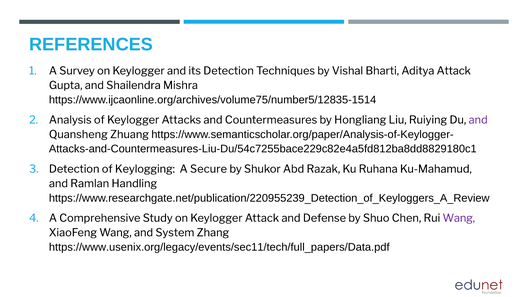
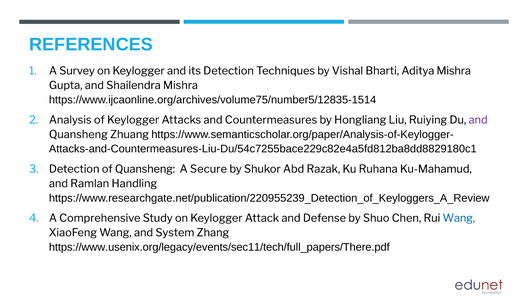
Aditya Attack: Attack -> Mishra (454, 71)
of Keylogging: Keylogging -> Quansheng (145, 169)
Wang colour: purple -> blue (459, 218)
https://www.usenix.org/legacy/events/sec11/tech/full_papers/Data.pdf: https://www.usenix.org/legacy/events/sec11/tech/full_papers/Data.pdf -> https://www.usenix.org/legacy/events/sec11/tech/full_papers/There.pdf (219, 247)
